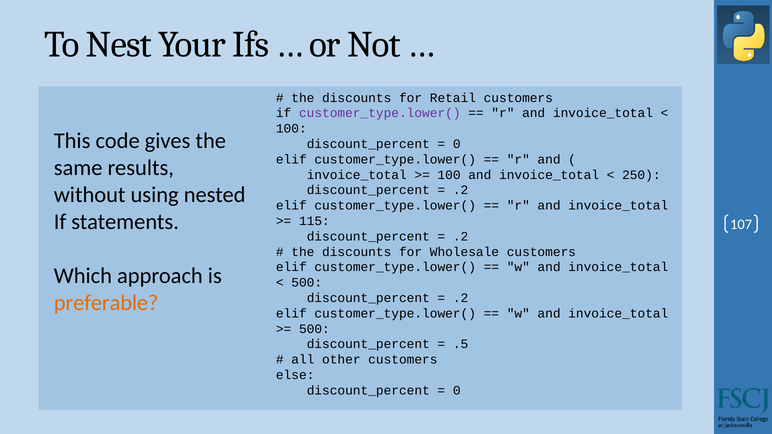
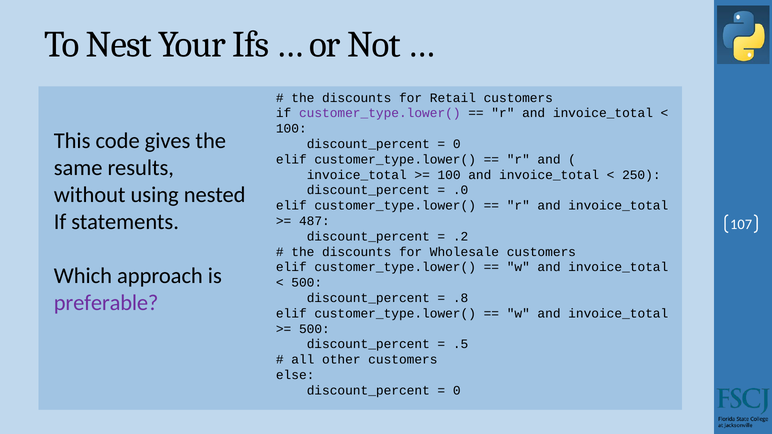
.2: .2 -> .0 (461, 190)
115: 115 -> 487 (314, 221)
.2: .2 -> .8 (461, 298)
preferable colour: orange -> purple (106, 303)
